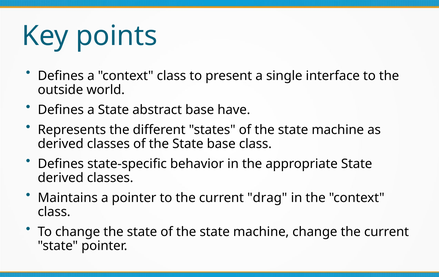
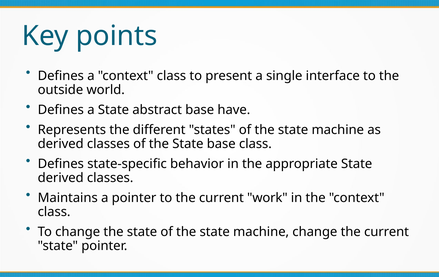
drag: drag -> work (267, 198)
